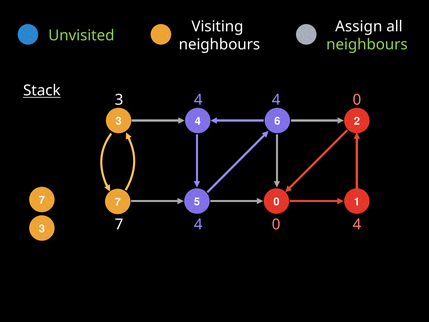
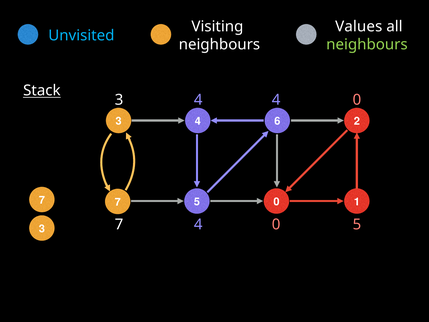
Assign: Assign -> Values (359, 26)
Unvisited colour: light green -> light blue (81, 35)
0 4: 4 -> 5 (357, 224)
